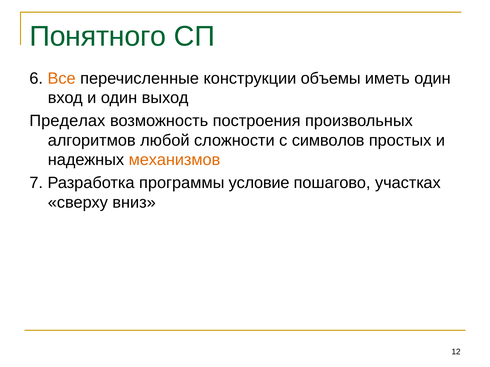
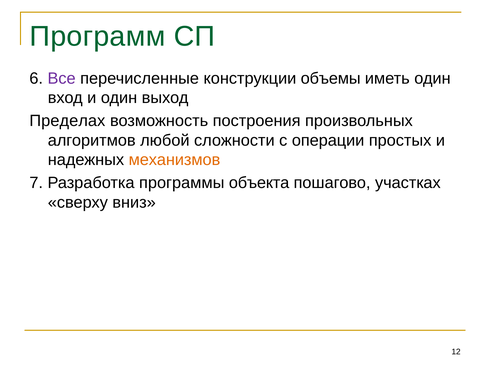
Понятного: Понятного -> Программ (97, 36)
Все colour: orange -> purple (62, 78)
символов: символов -> операции (328, 141)
условие: условие -> объекта (259, 183)
